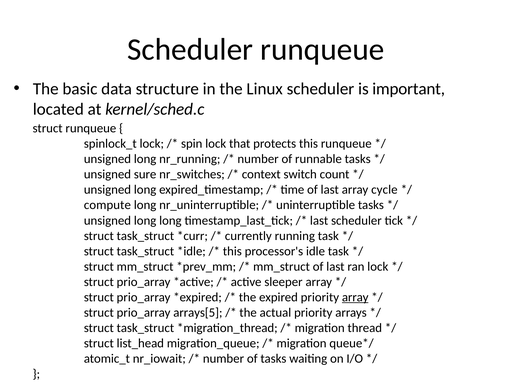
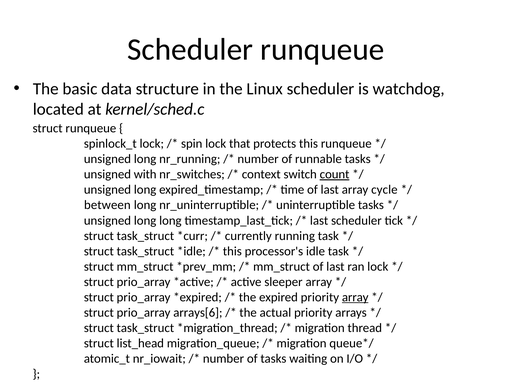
important: important -> watchdog (409, 89)
sure: sure -> with (145, 174)
count underline: none -> present (335, 174)
compute: compute -> between (107, 205)
arrays[5: arrays[5 -> arrays[6 (198, 313)
